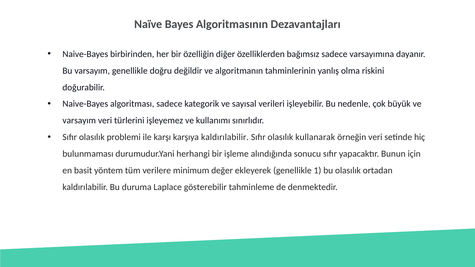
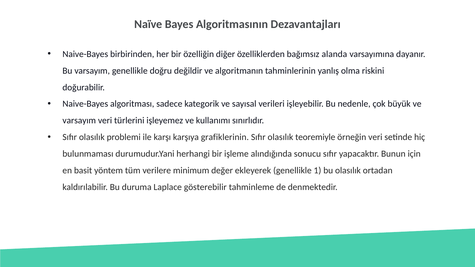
bağımsız sadece: sadece -> alanda (334, 54)
karşıya kaldırılabilir: kaldırılabilir -> grafiklerinin (225, 137)
kullanarak: kullanarak -> teoremiyle (315, 137)
